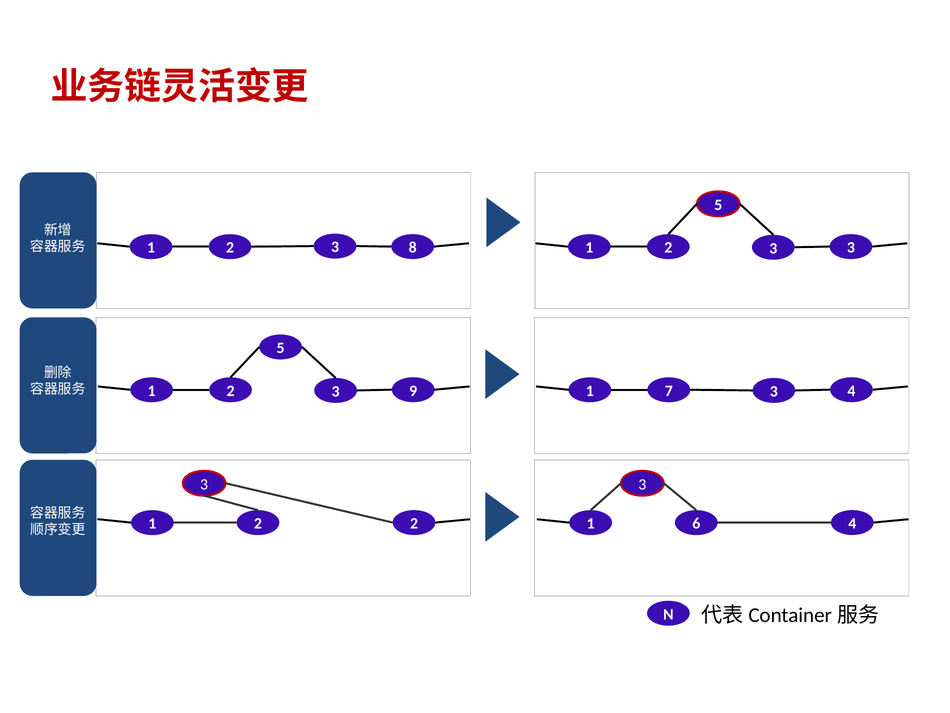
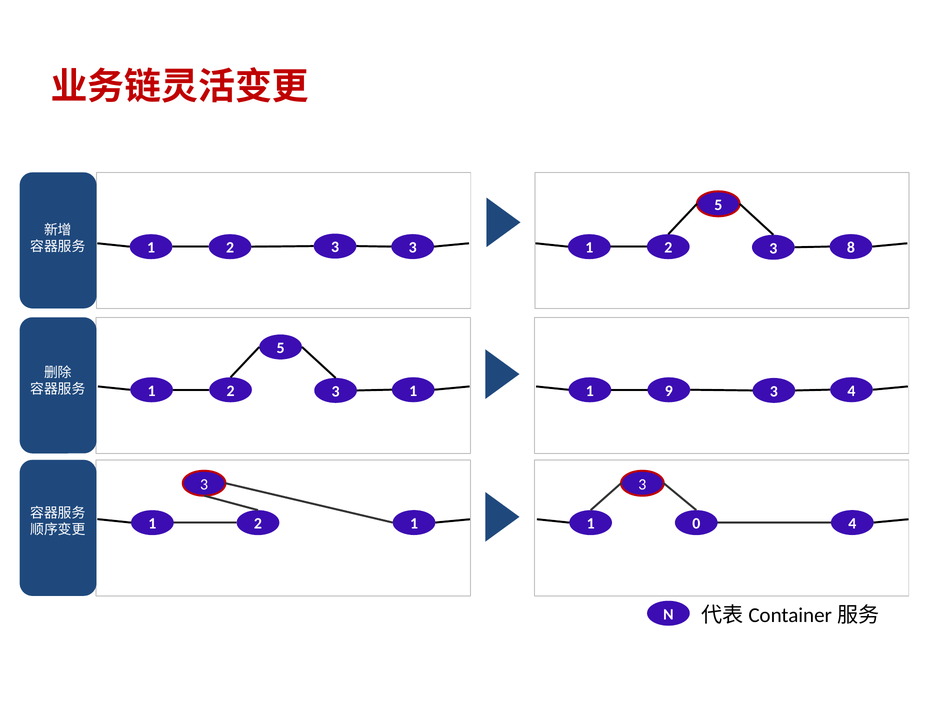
2 8: 8 -> 3 (413, 248)
1 2 3: 3 -> 8 (851, 248)
9: 9 -> 1 (413, 391)
7: 7 -> 9 (669, 391)
2: 2 -> 1 (414, 523)
6: 6 -> 0 (696, 523)
